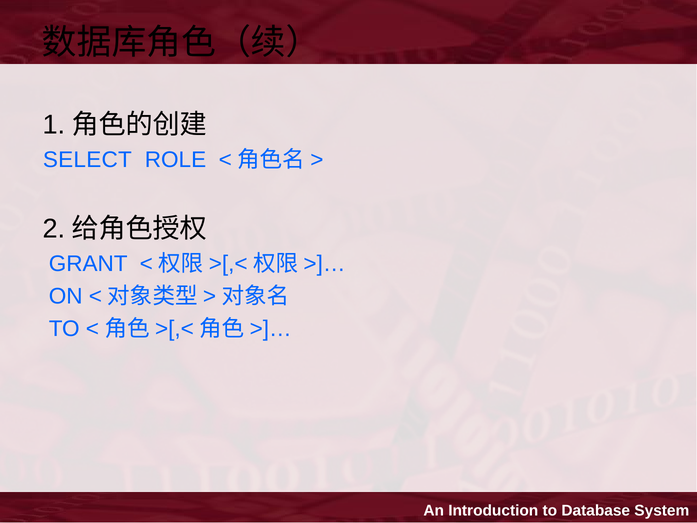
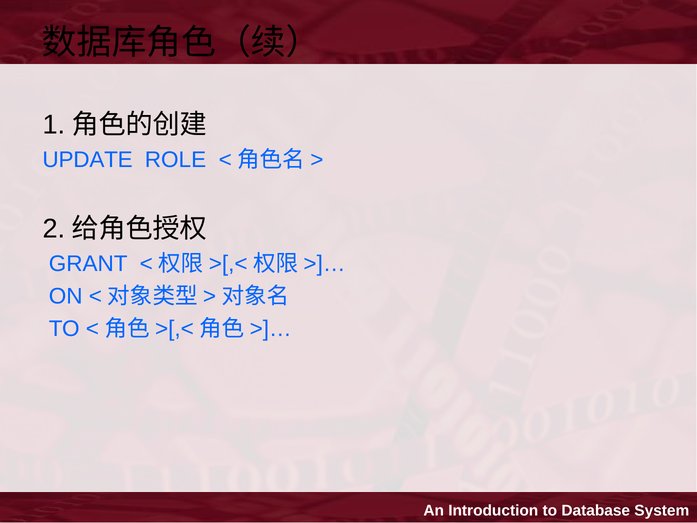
SELECT: SELECT -> UPDATE (88, 160)
